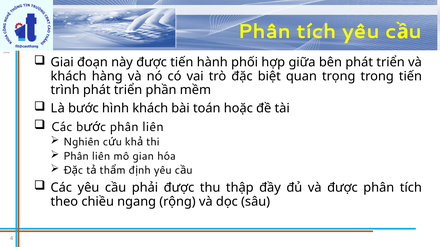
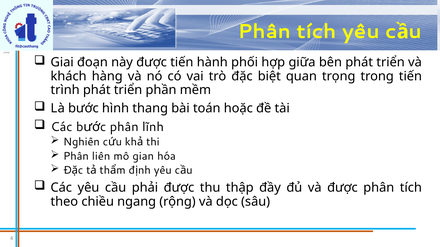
hình khách: khách -> thang (150, 109)
liên: liên -> lĩnh (153, 127)
